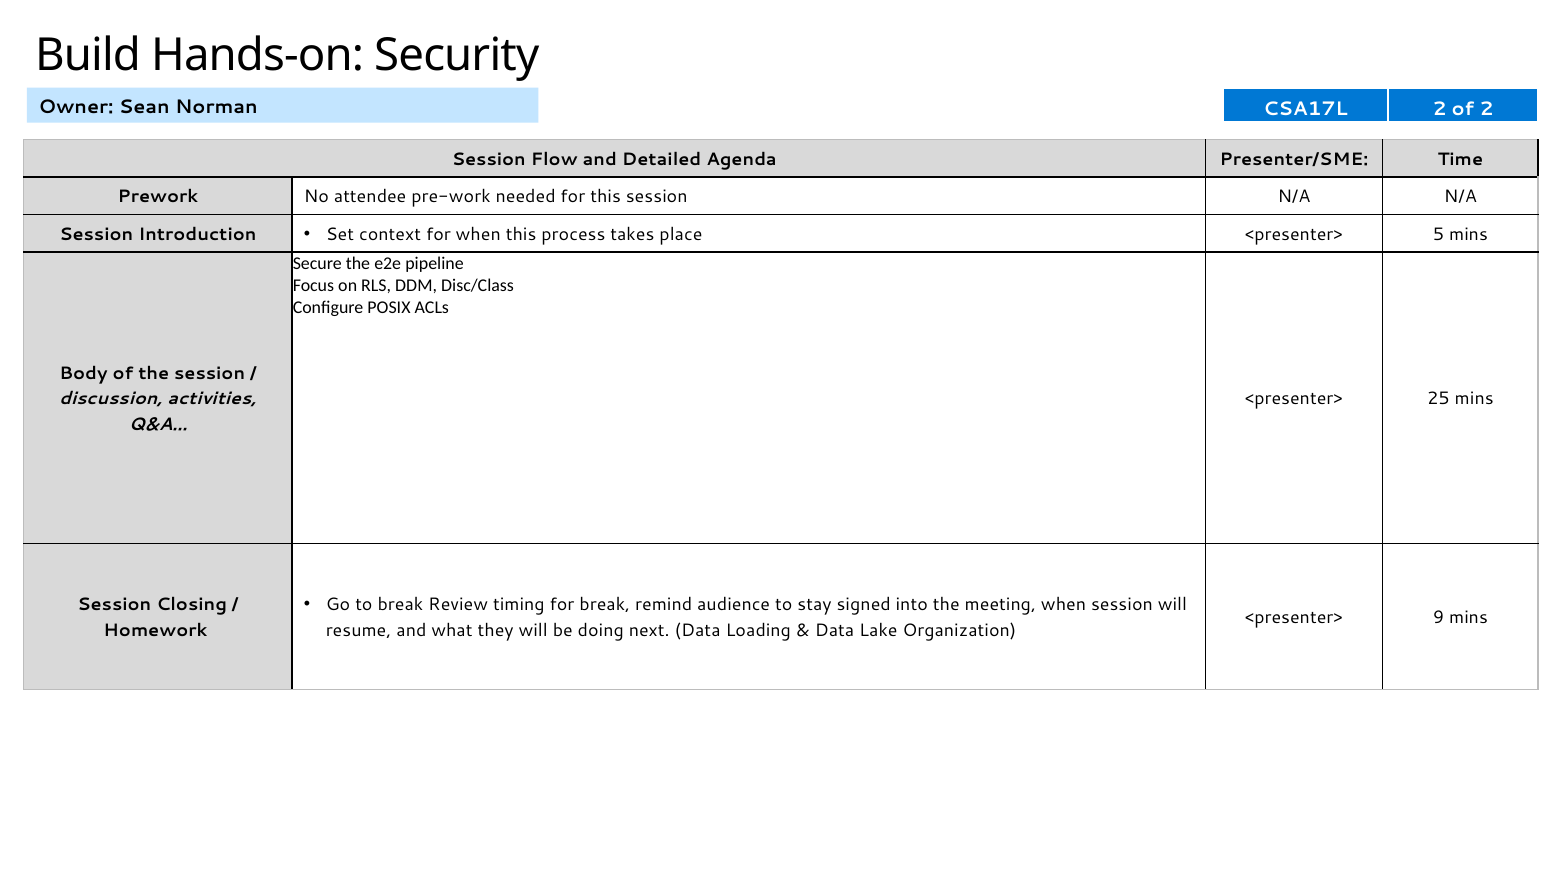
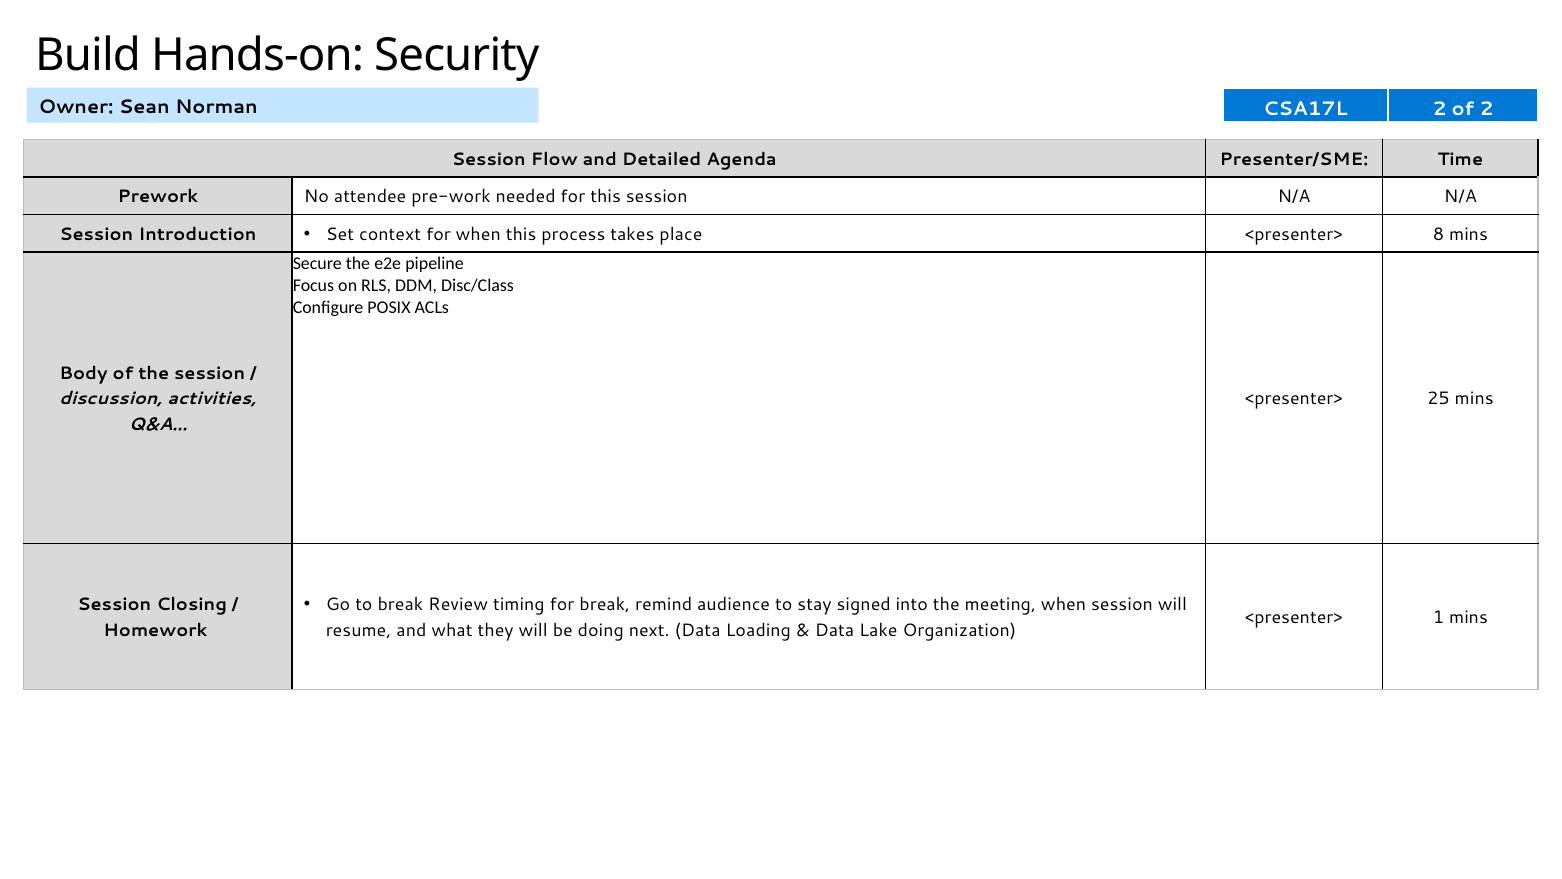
5: 5 -> 8 (1438, 234)
9: 9 -> 1 (1438, 617)
